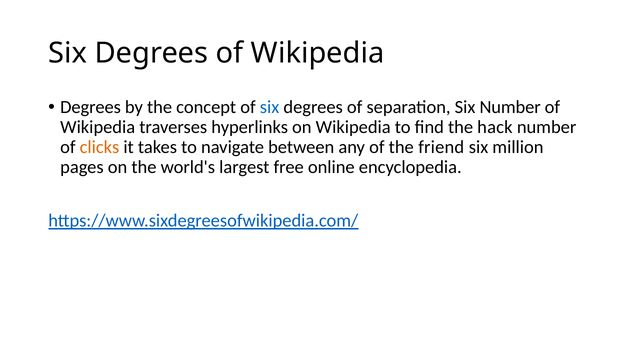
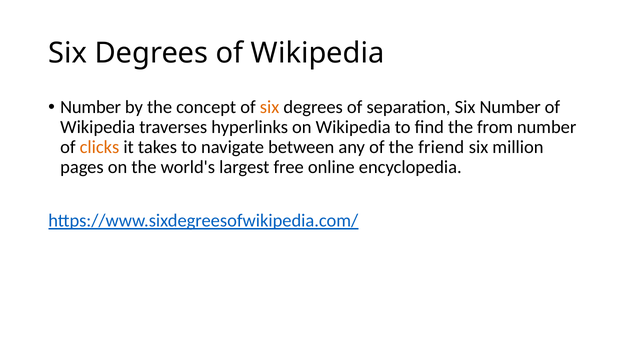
Degrees: Degrees -> Number (91, 107)
six colour: blue -> orange (270, 107)
hack: hack -> from (495, 127)
